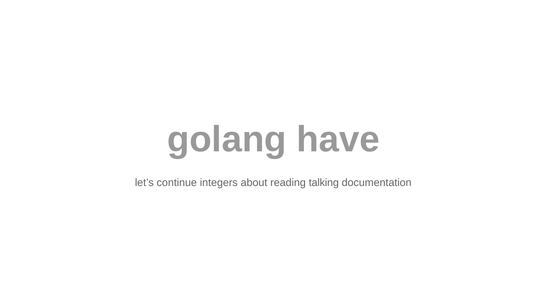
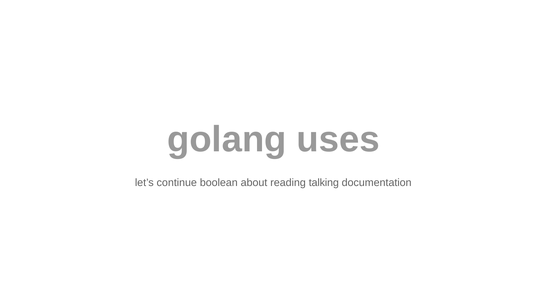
have: have -> uses (338, 139)
integers: integers -> boolean (219, 182)
